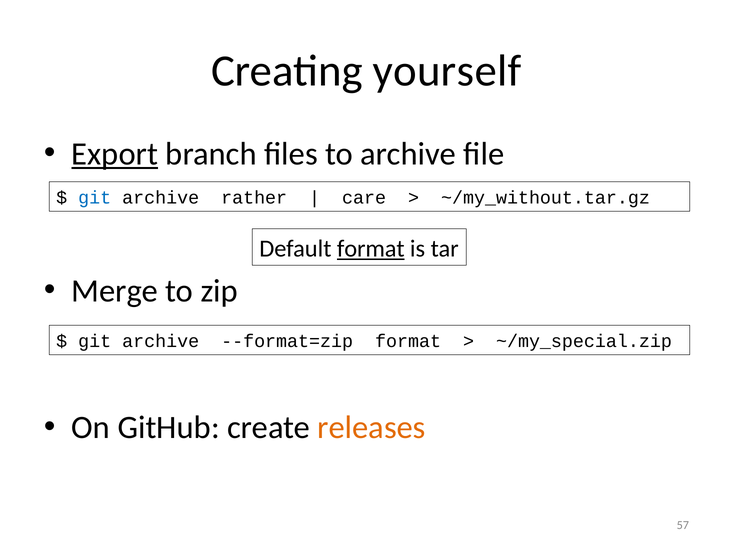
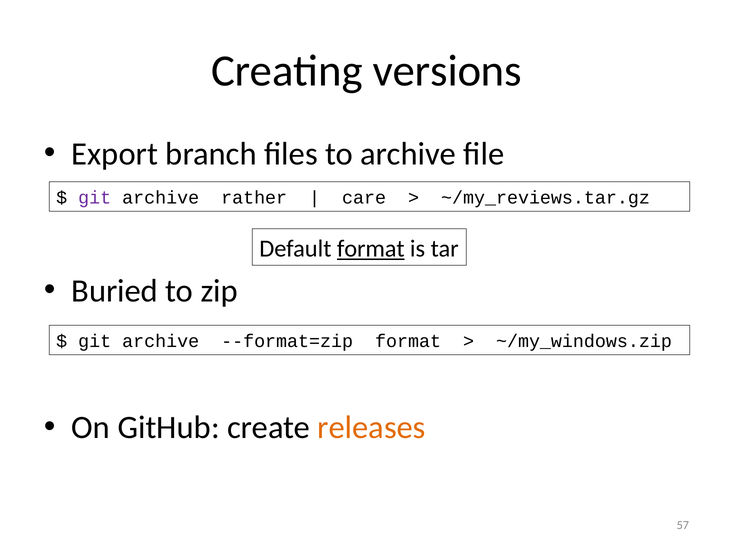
yourself: yourself -> versions (447, 71)
Export underline: present -> none (115, 154)
git colour: blue -> purple (95, 198)
~/my_without.tar.gz: ~/my_without.tar.gz -> ~/my_reviews.tar.gz (545, 198)
Merge: Merge -> Buried (115, 291)
~/my_special.zip: ~/my_special.zip -> ~/my_windows.zip (584, 341)
